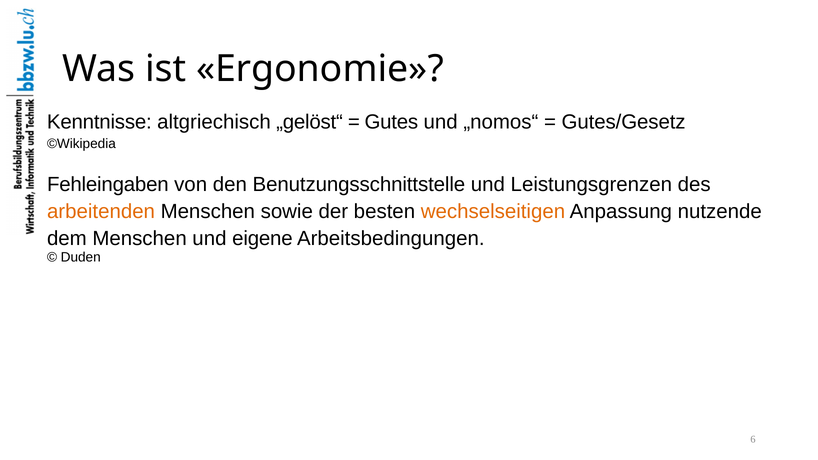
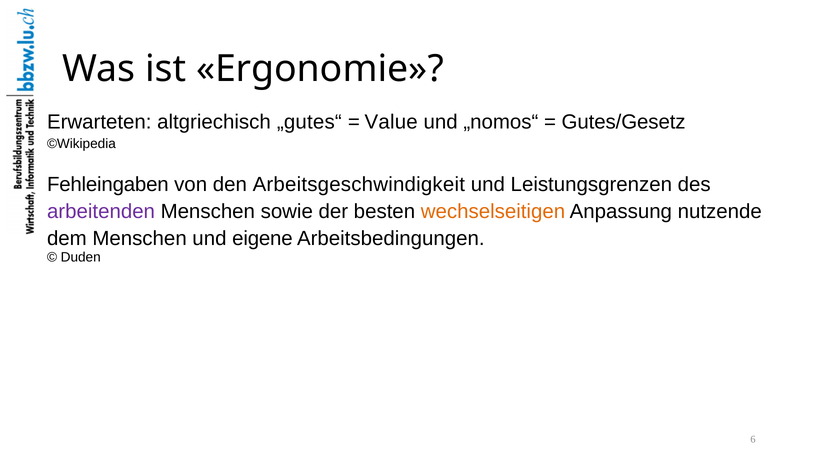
Kenntnisse: Kenntnisse -> Erwarteten (99, 122)
„gelöst“: „gelöst“ -> „gutes“ (309, 122)
Gutes: Gutes -> Value (391, 122)
Benutzungsschnittstelle: Benutzungsschnittstelle -> Arbeitsgeschwindigkeit (359, 185)
arbeitenden colour: orange -> purple (101, 212)
